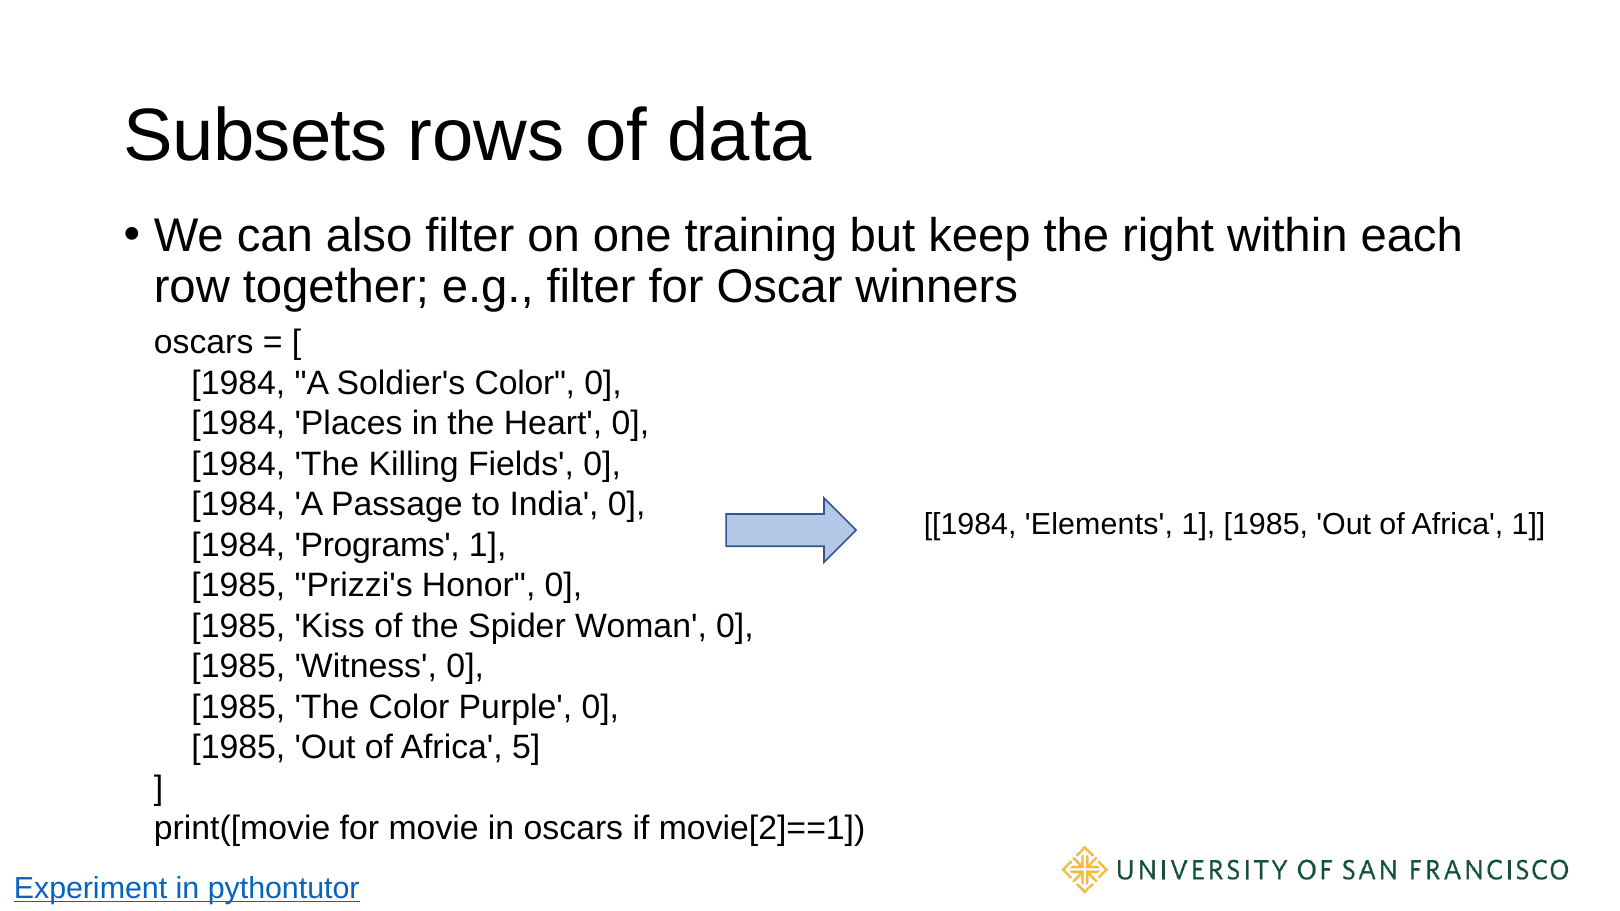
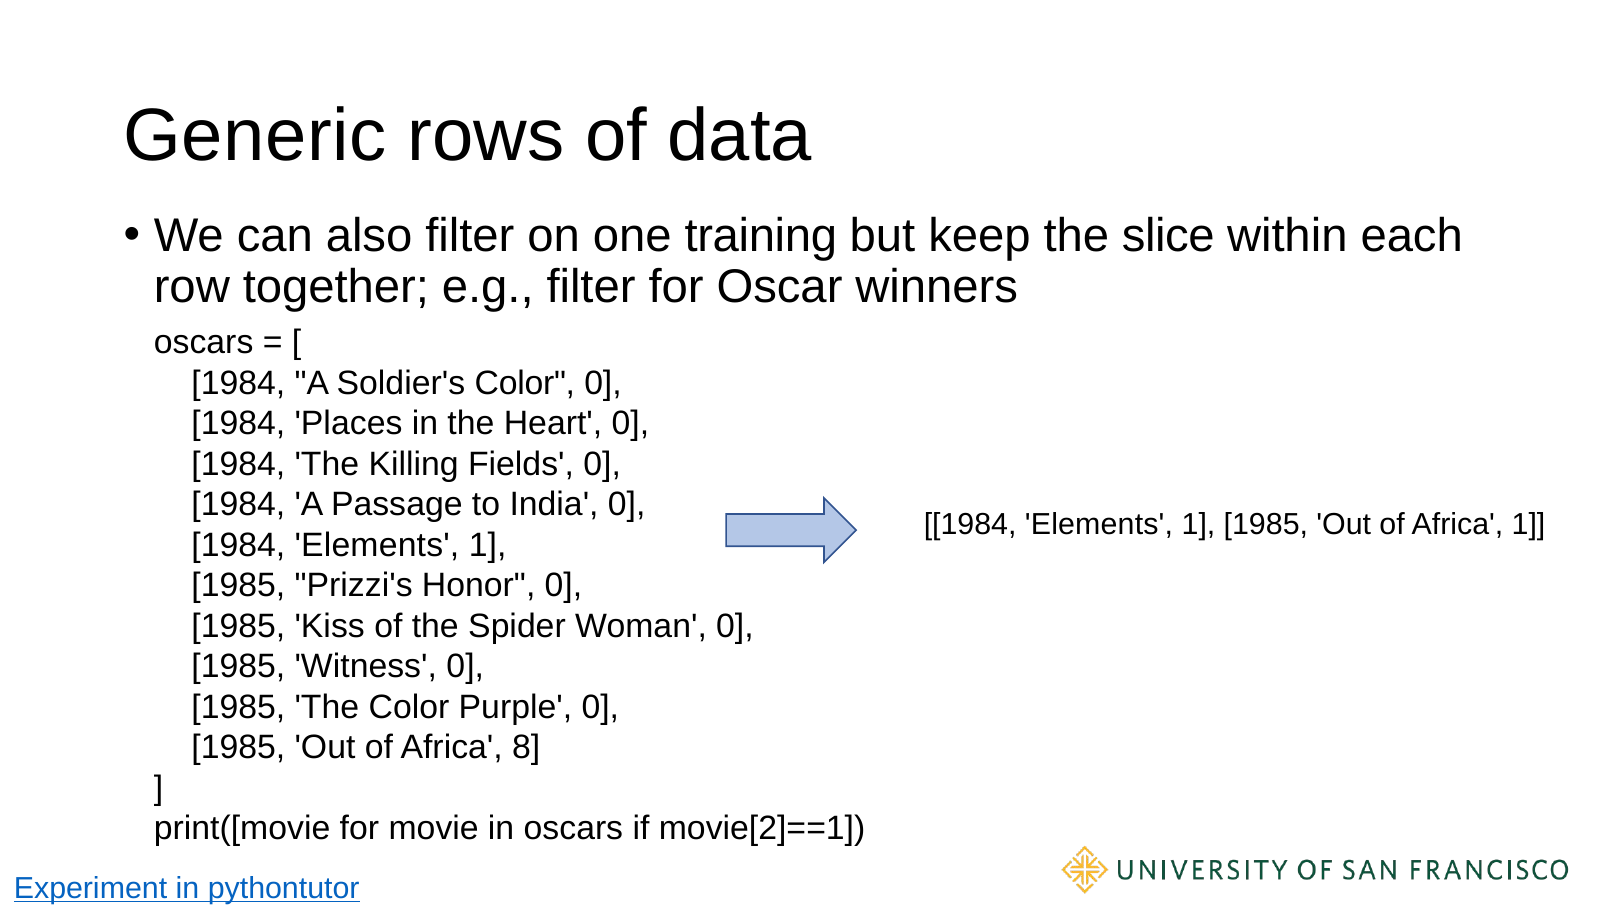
Subsets: Subsets -> Generic (255, 136)
right: right -> slice (1168, 236)
Programs: Programs -> Elements (377, 545)
5: 5 -> 8 (526, 748)
